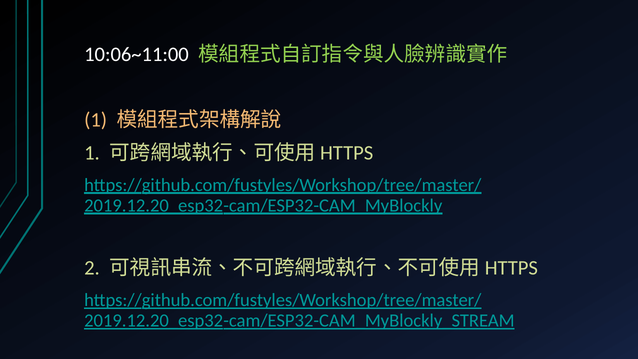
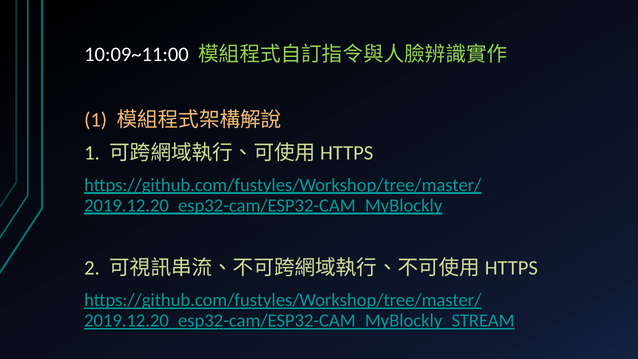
10:06~11:00: 10:06~11:00 -> 10:09~11:00 (136, 54)
